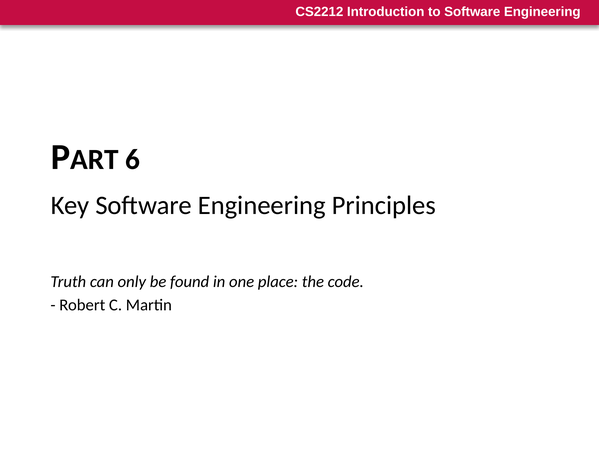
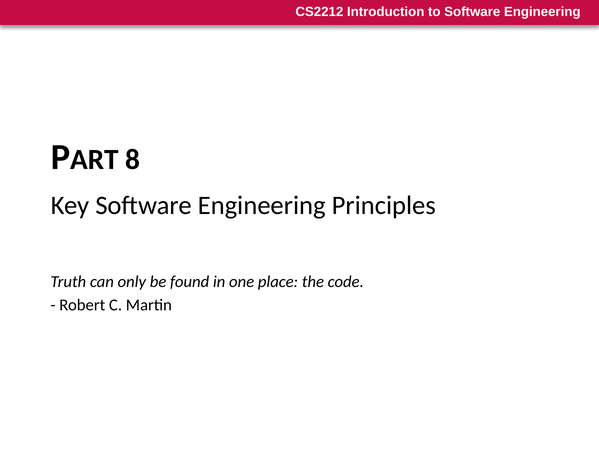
6: 6 -> 8 (133, 160)
